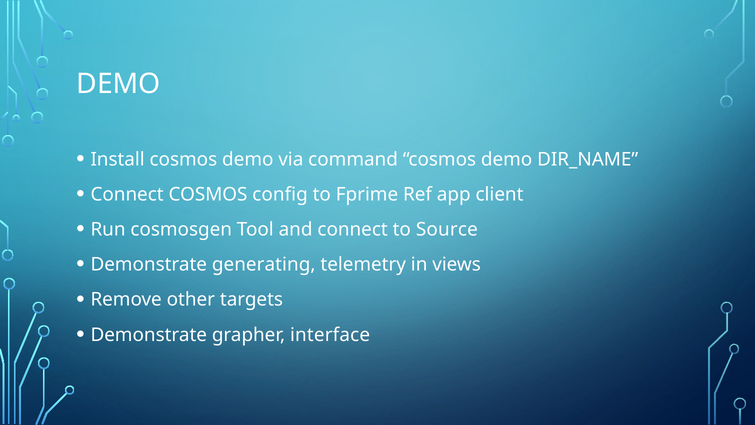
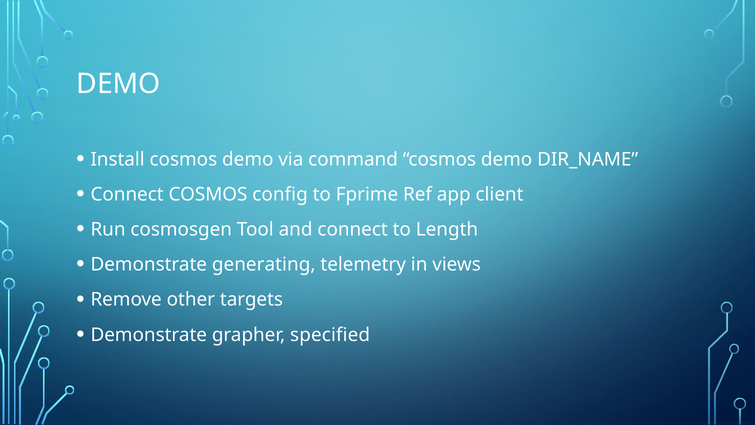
Source: Source -> Length (447, 229)
interface: interface -> specified (330, 335)
